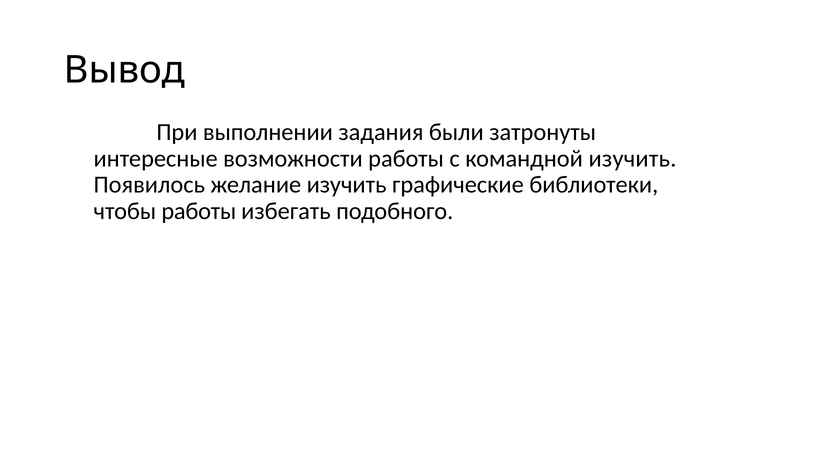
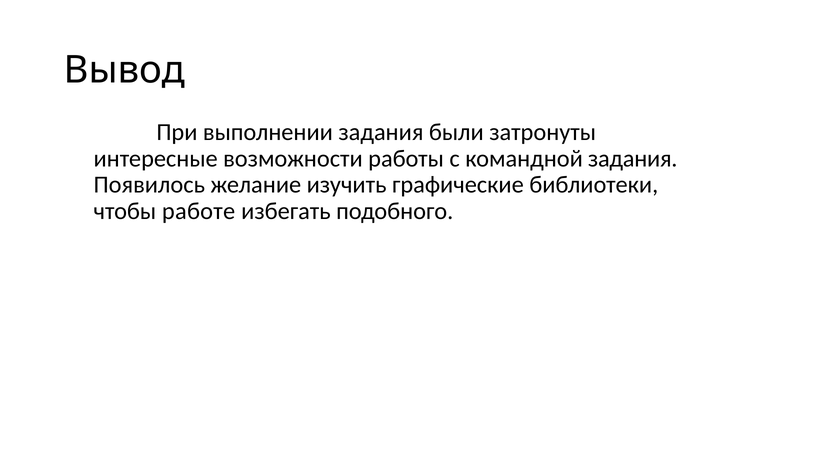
командной изучить: изучить -> задания (633, 159)
чтобы работы: работы -> работе (199, 211)
